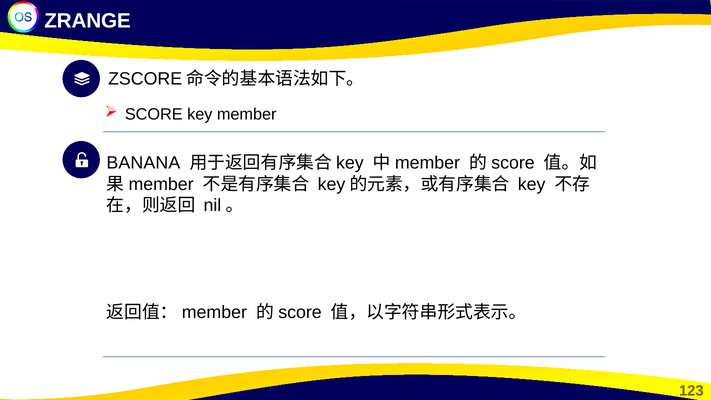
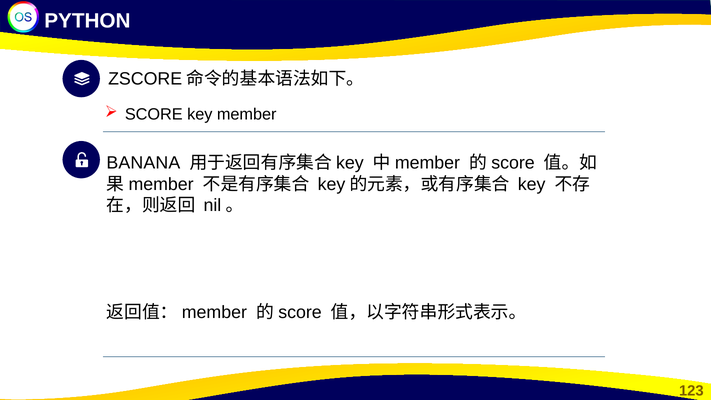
ZRANGE: ZRANGE -> PYTHON (87, 21)
